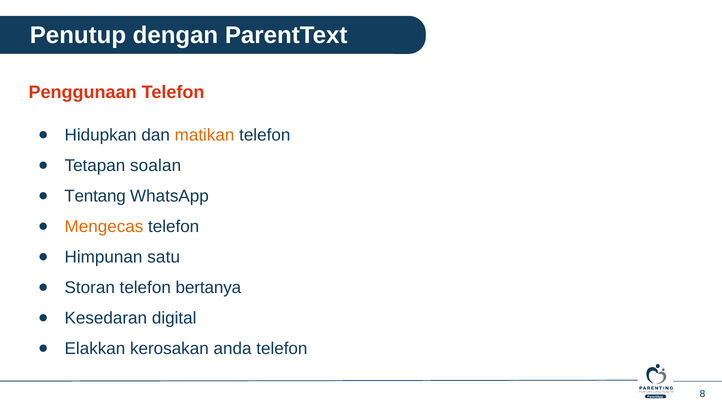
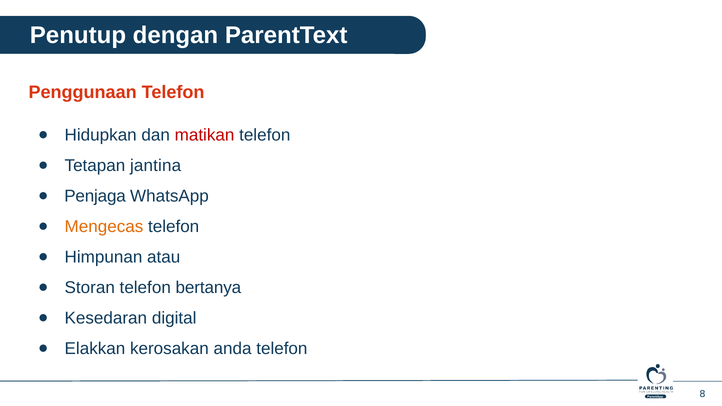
matikan colour: orange -> red (205, 135)
soalan: soalan -> jantina (156, 166)
Tentang: Tentang -> Penjaga (95, 196)
satu: satu -> atau (164, 257)
